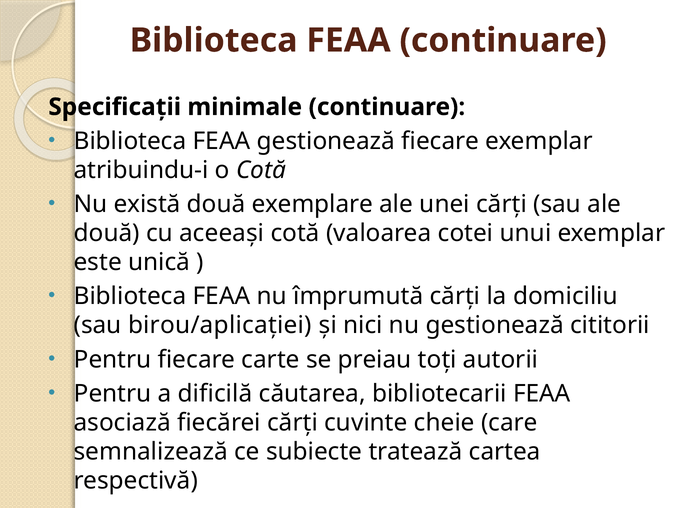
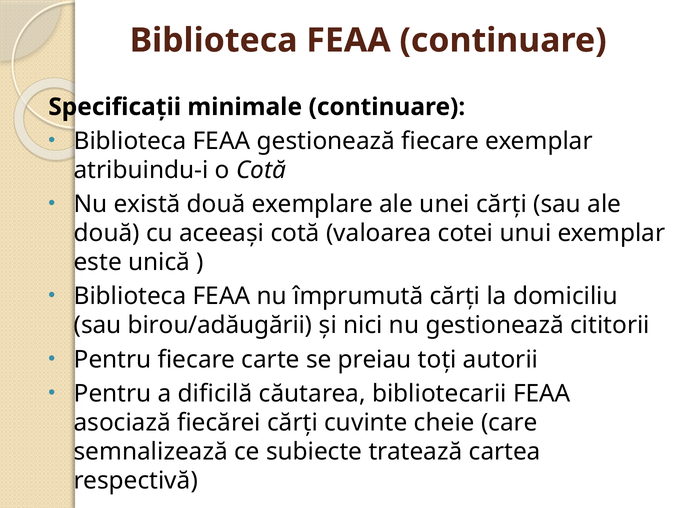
birou/aplicaţiei: birou/aplicaţiei -> birou/adăugării (220, 325)
